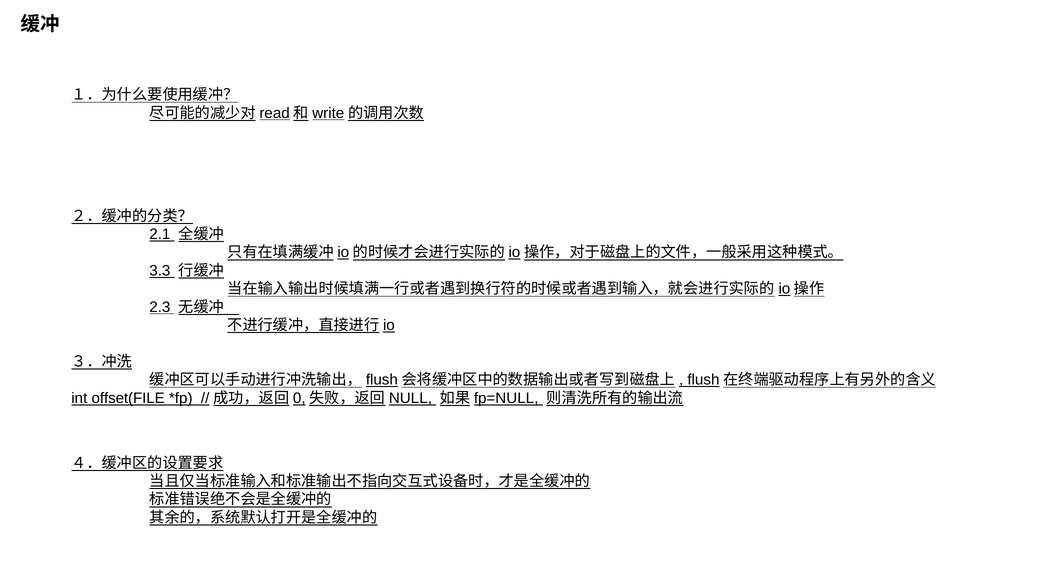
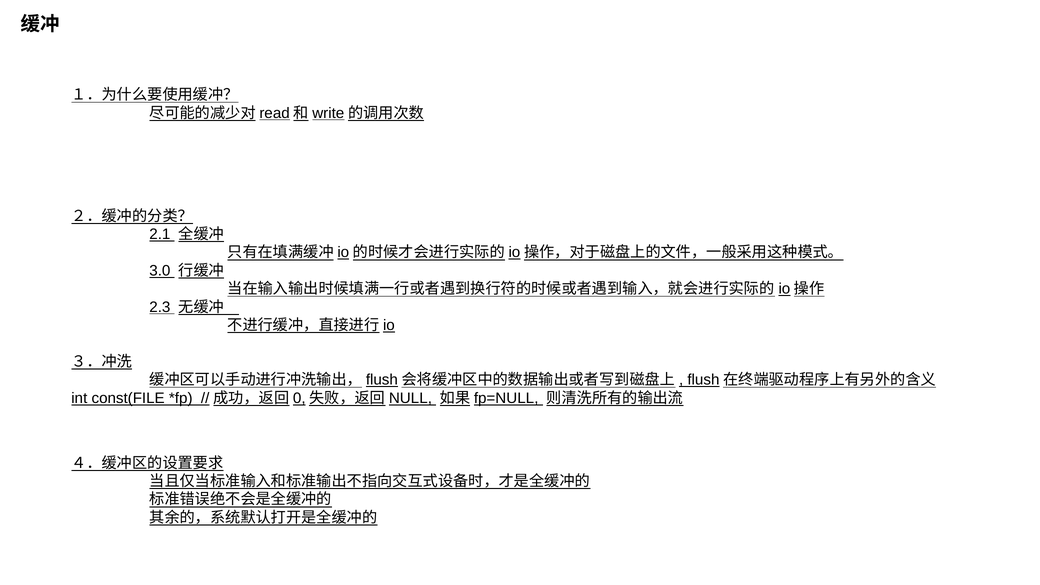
3.3: 3.3 -> 3.0 (160, 271)
offset(FILE: offset(FILE -> const(FILE (128, 398)
